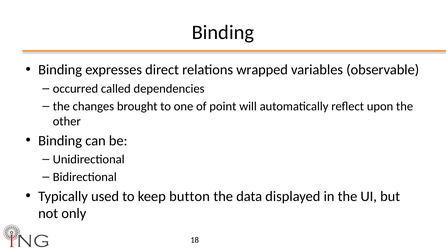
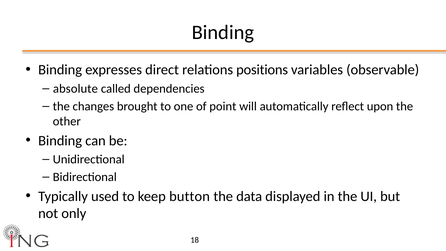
wrapped: wrapped -> positions (262, 70)
occurred: occurred -> absolute (75, 89)
